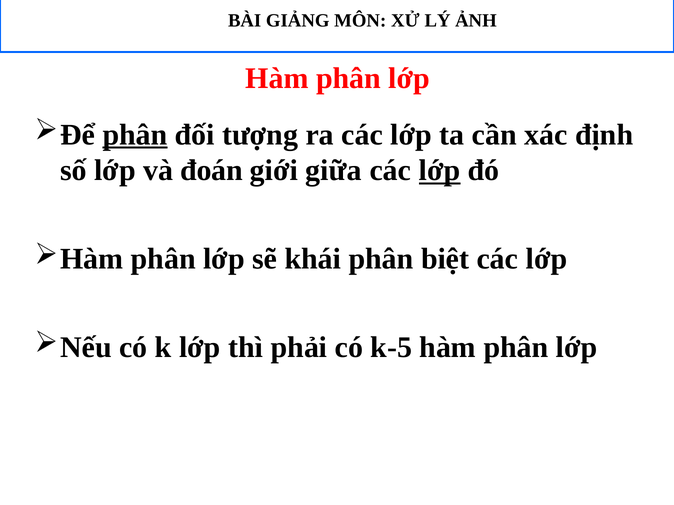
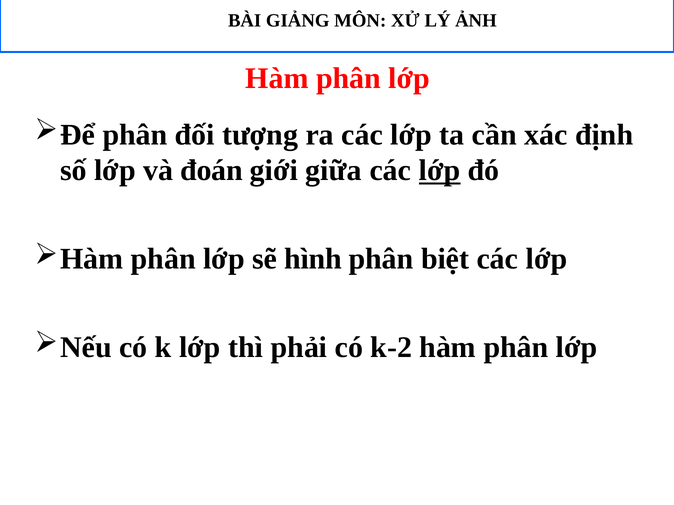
phân underline: present -> none (135, 135)
khái: khái -> hình (313, 259)
k-5: k-5 -> k-2 (391, 348)
